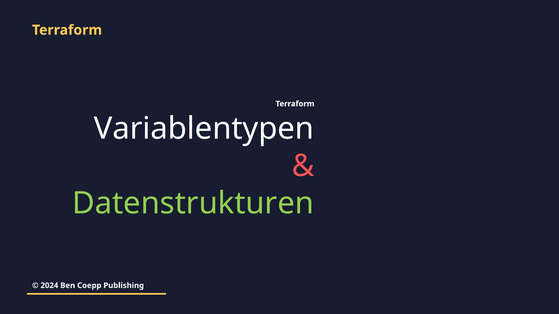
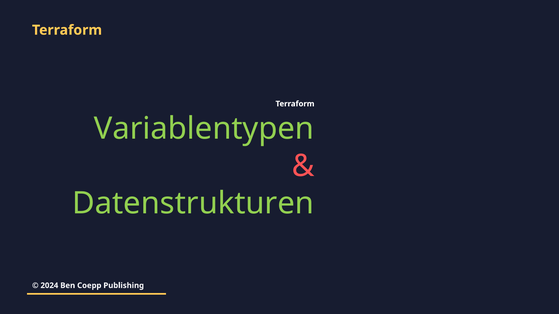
Variablentypen colour: white -> light green (204, 129)
